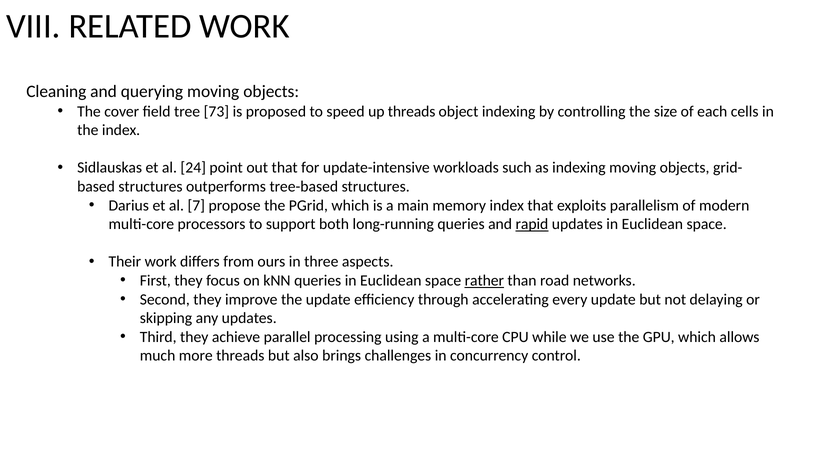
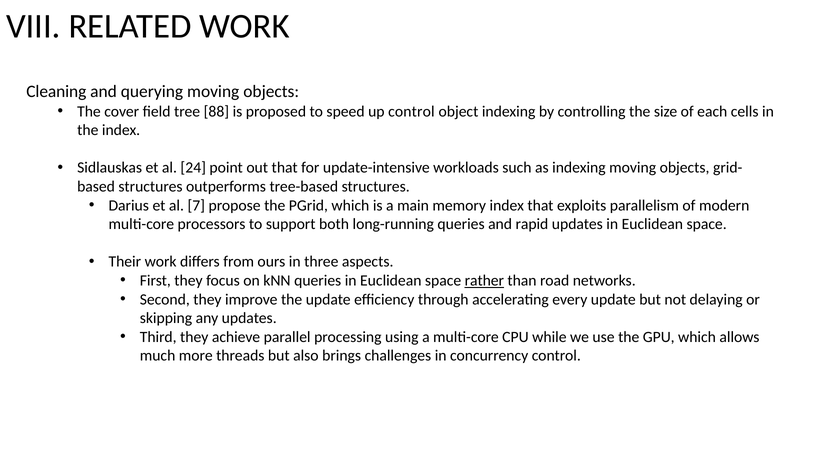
73: 73 -> 88 (216, 111)
up threads: threads -> control (411, 111)
rapid underline: present -> none (532, 224)
